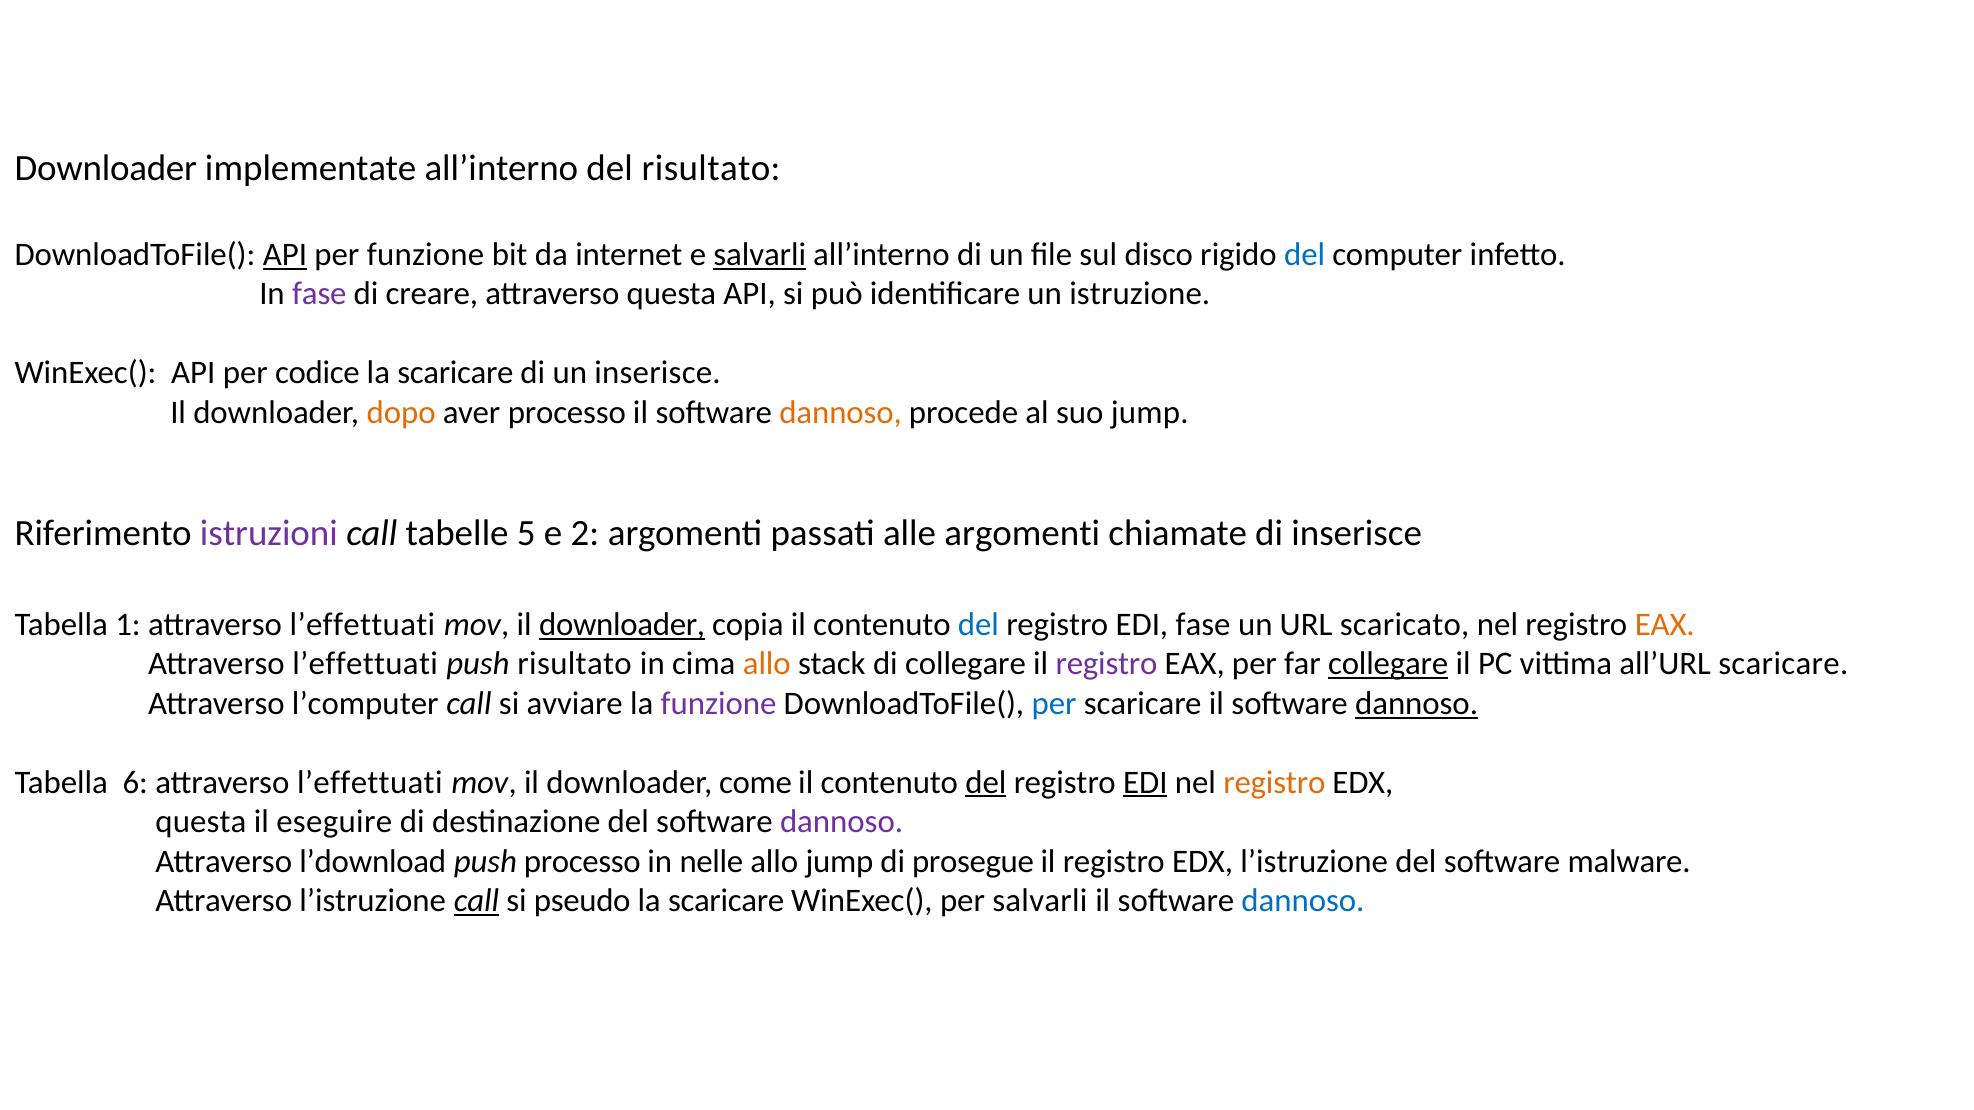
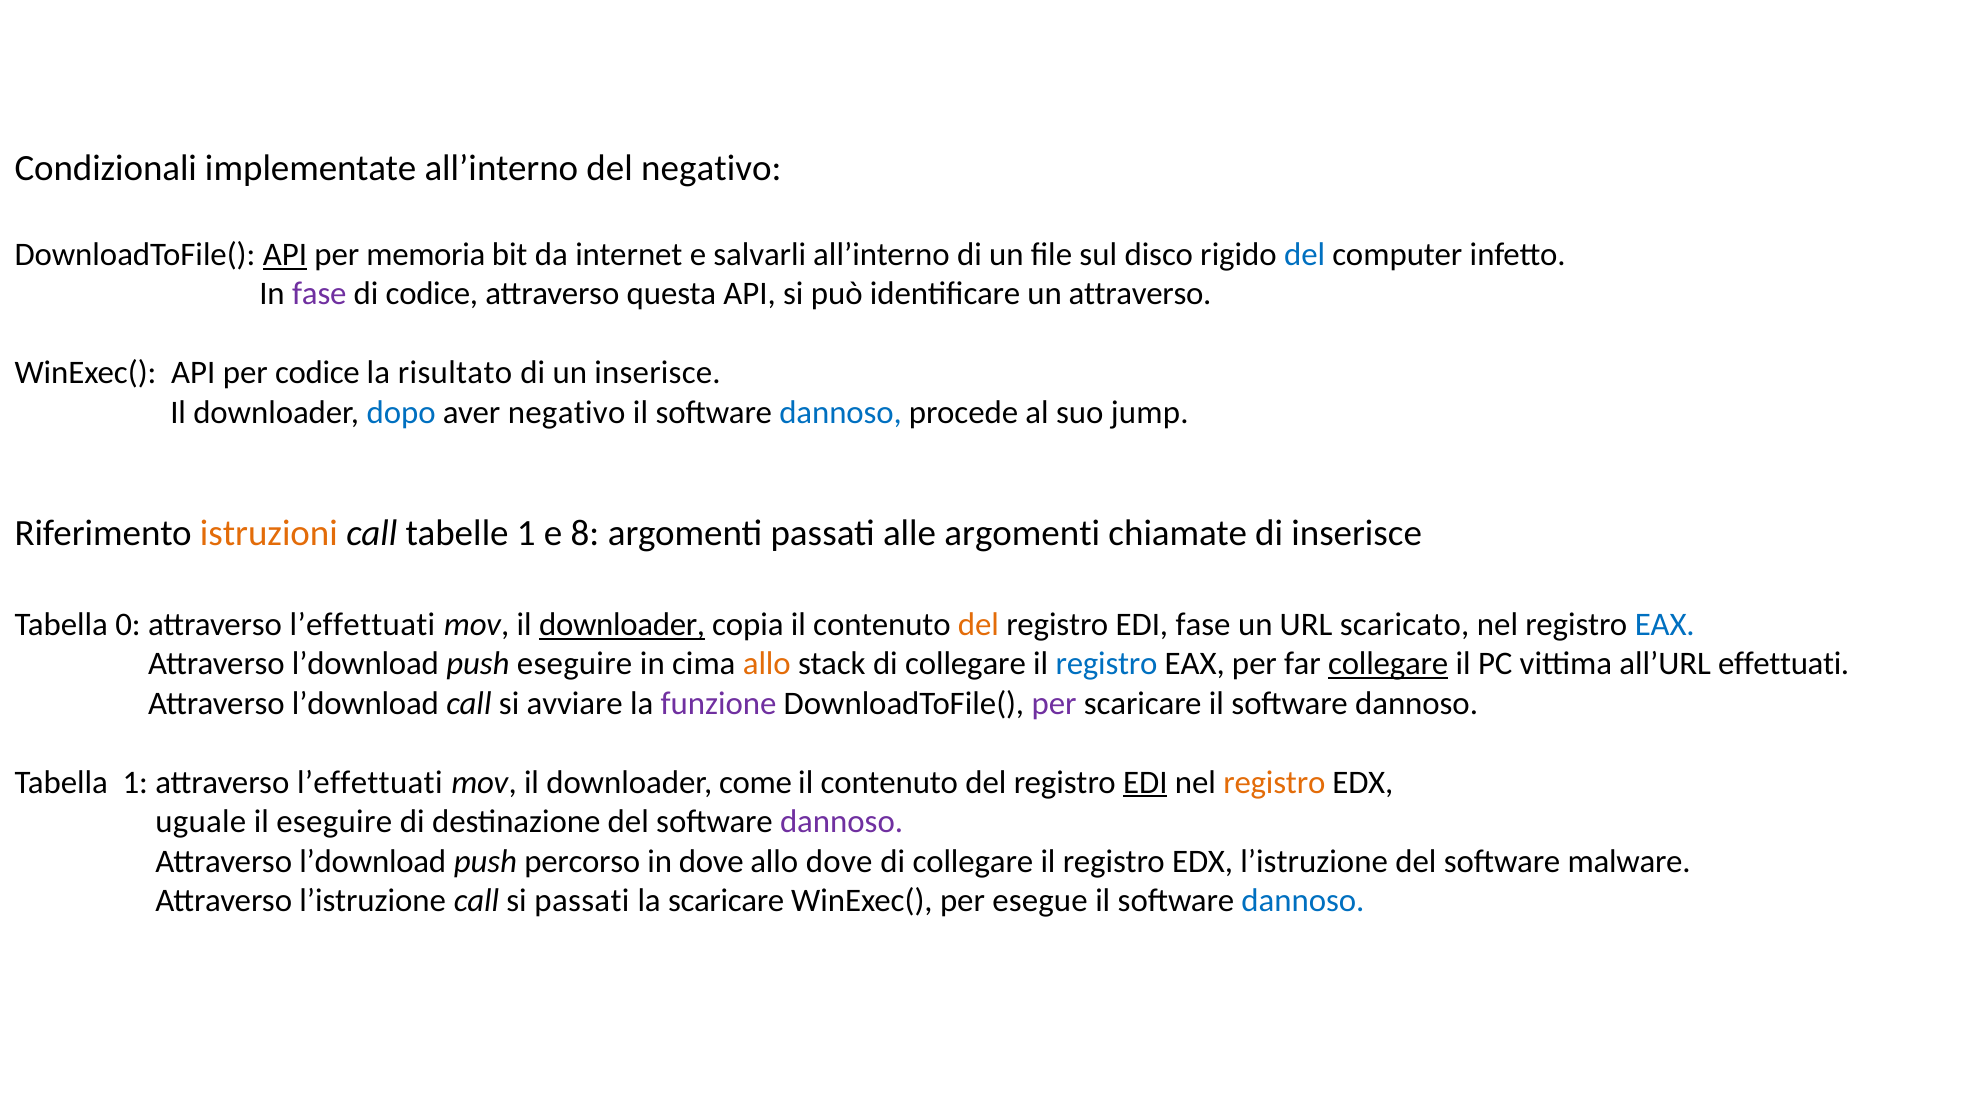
Downloader: Downloader -> Condizionali (106, 169)
del risultato: risultato -> negativo (711, 169)
per funzione: funzione -> memoria (426, 255)
salvarli underline: present -> none (760, 255)
di creare: creare -> codice (432, 294)
un istruzione: istruzione -> attraverso (1140, 294)
scaricare: scaricare -> risultato (455, 373)
dopo colour: orange -> blue (401, 413)
aver processo: processo -> negativo (567, 413)
dannoso colour: orange -> blue (841, 413)
istruzioni colour: purple -> orange (269, 534)
tabelle 5: 5 -> 1 (526, 534)
2: 2 -> 8 (585, 534)
1: 1 -> 0 (128, 625)
del colour: blue -> orange (978, 625)
EAX colour: orange -> blue (1665, 625)
l’effettuati: l’effettuati -> l’download (365, 664)
push risultato: risultato -> eseguire (575, 664)
registro colour: purple -> blue (1107, 664)
all’URL scaricare: scaricare -> effettuati (1784, 664)
l’computer: l’computer -> l’download (365, 704)
per colour: blue -> purple (1054, 704)
dannoso underline: present -> none (1417, 704)
Tabella 6: 6 -> 1 (135, 783)
del underline: present -> none (986, 783)
questa: questa -> uguale (201, 822)
push processo: processo -> percorso (582, 862)
in nelle: nelle -> dove (711, 862)
allo jump: jump -> dove (839, 862)
prosegue: prosegue -> collegare (973, 862)
call underline: present -> none (476, 901)
si pseudo: pseudo -> passati (582, 901)
per salvarli: salvarli -> esegue (1040, 901)
